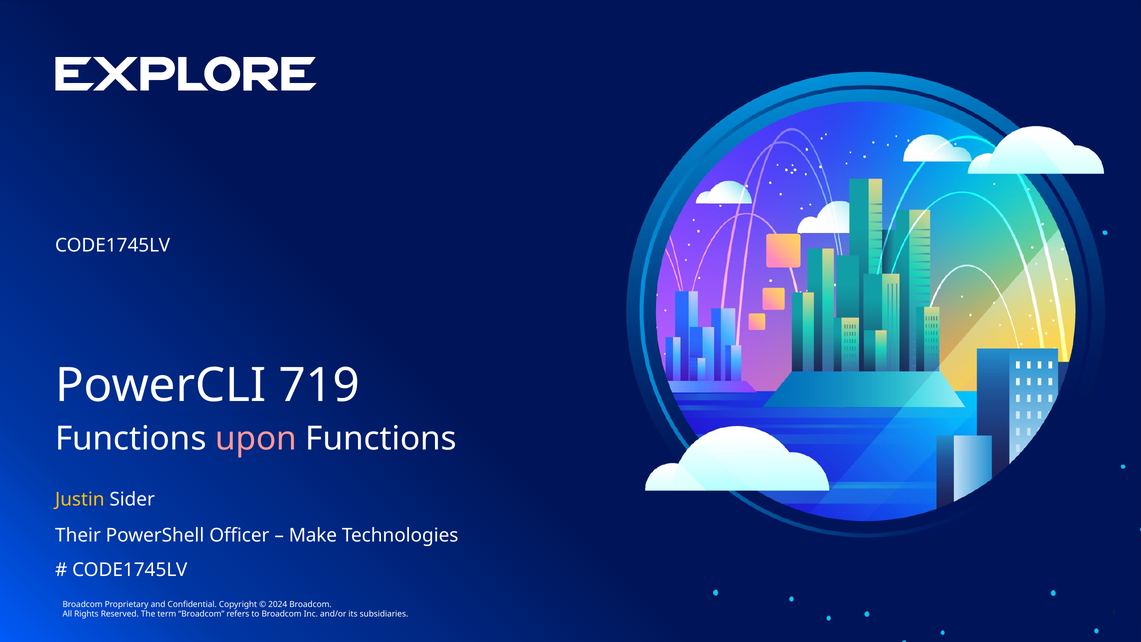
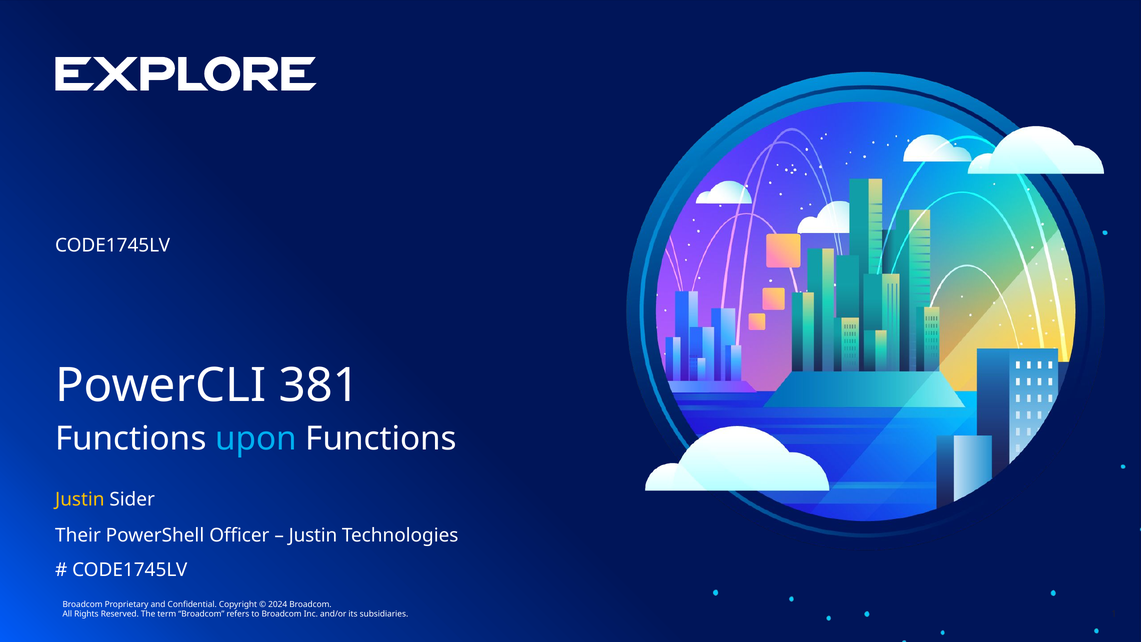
719: 719 -> 381 (319, 385)
upon colour: pink -> light blue (256, 438)
Make: Make -> Justin (313, 535)
